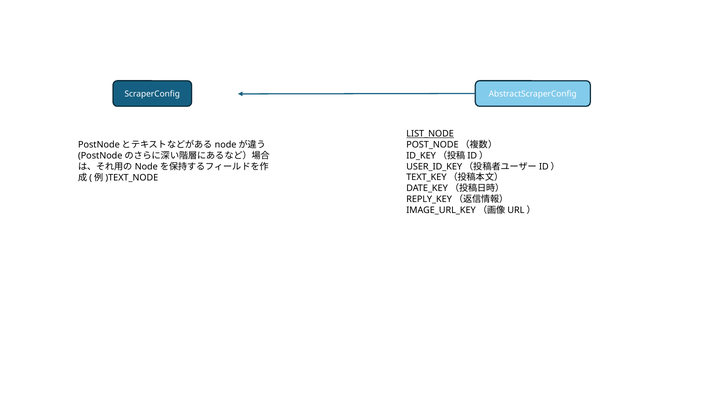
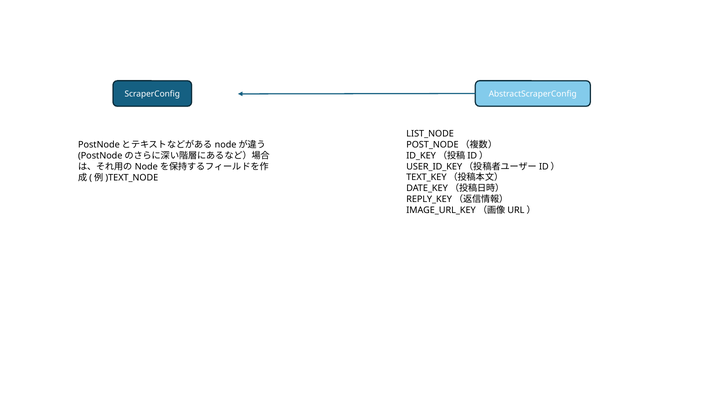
LIST_NODE underline: present -> none (430, 134)
